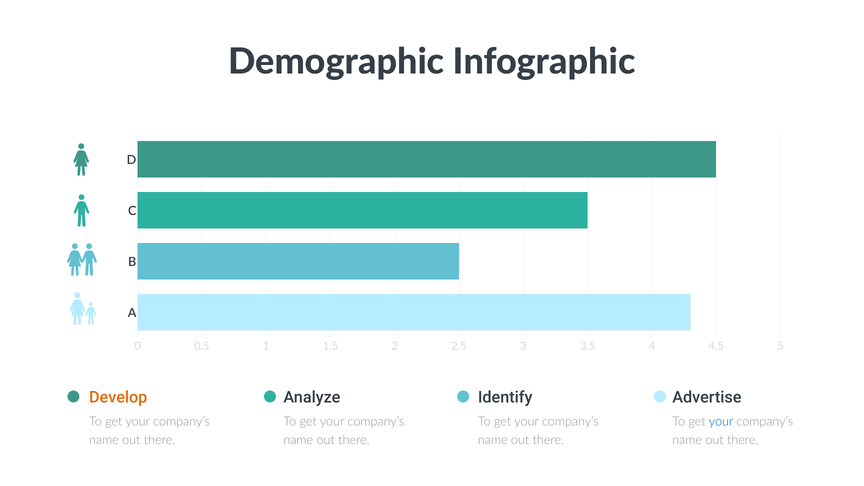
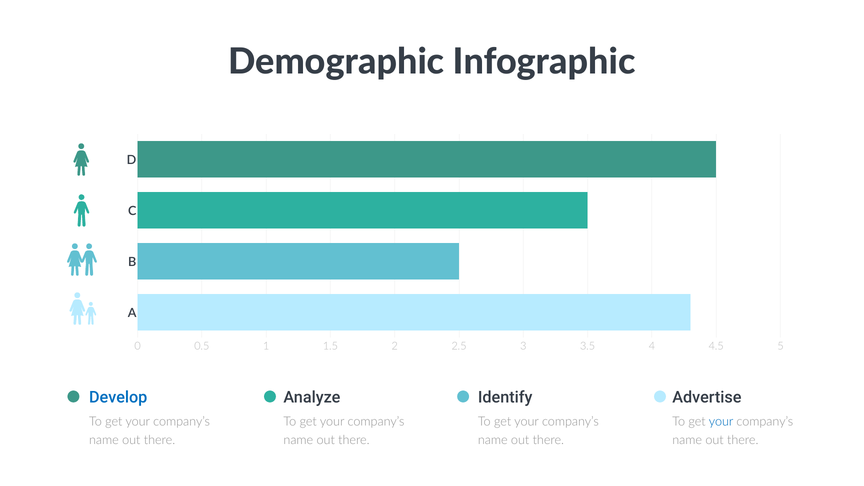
Develop colour: orange -> blue (118, 398)
